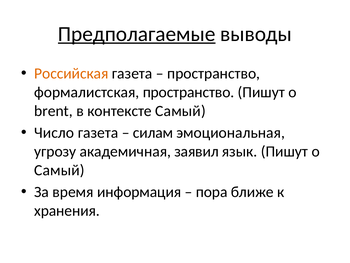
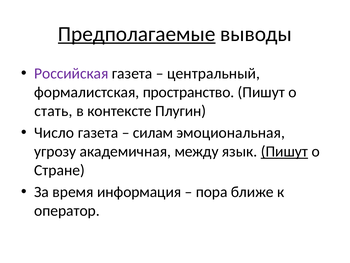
Российская colour: orange -> purple (71, 73)
пространство: пространство -> центральный (214, 73)
brent: brent -> стать (53, 111)
контексте Самый: Самый -> Плугин (181, 111)
заявил: заявил -> между (197, 151)
Пишут underline: none -> present (284, 151)
Самый: Самый -> Стране (59, 170)
хранения: хранения -> оператор (67, 210)
